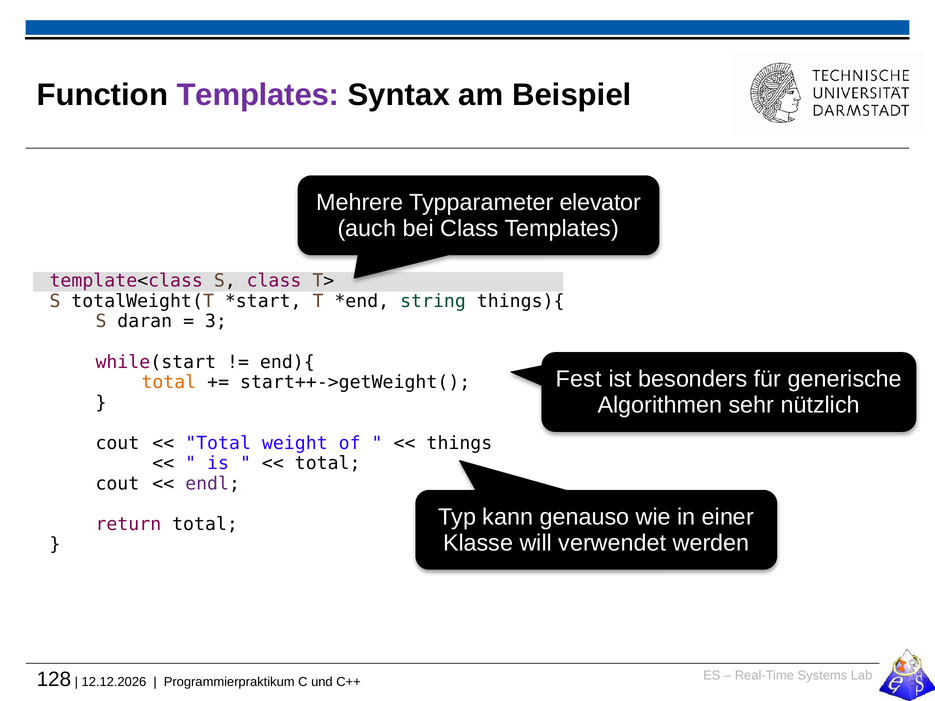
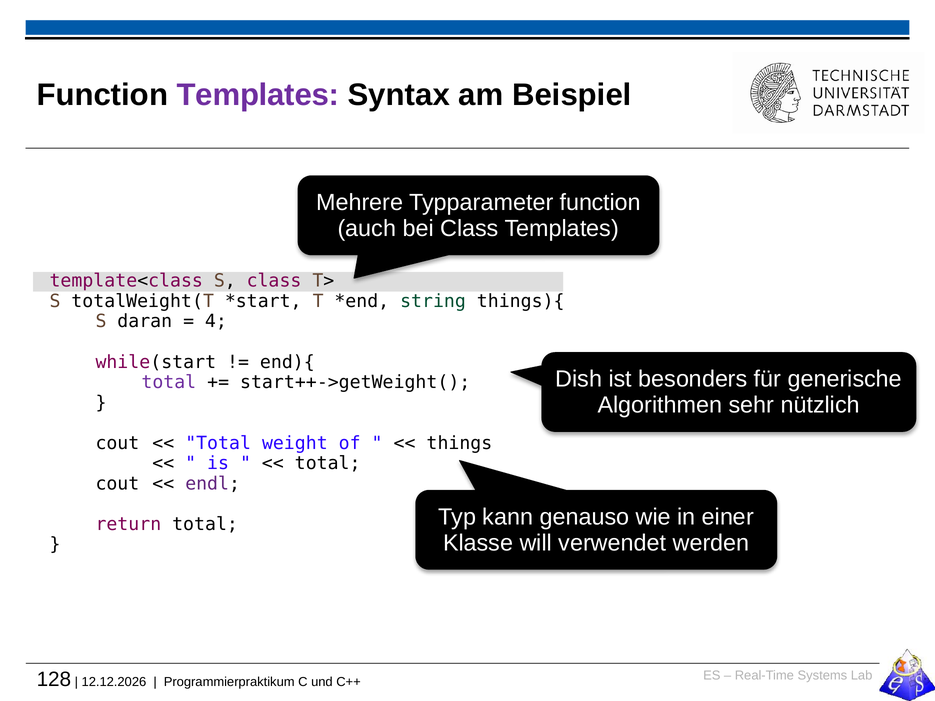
Typparameter elevator: elevator -> function (600, 202)
3: 3 -> 4 (216, 322)
Fest: Fest -> Dish (579, 379)
total colour: orange -> purple (169, 382)
